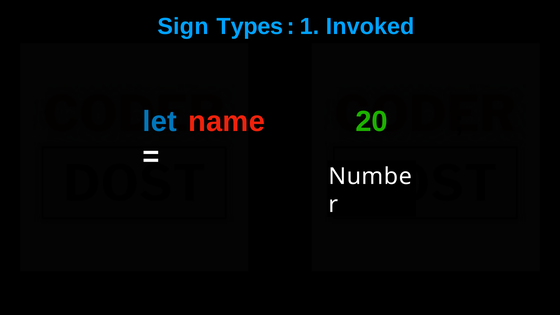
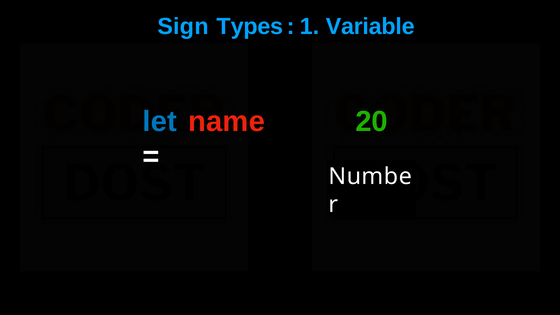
Invoked: Invoked -> Variable (370, 27)
